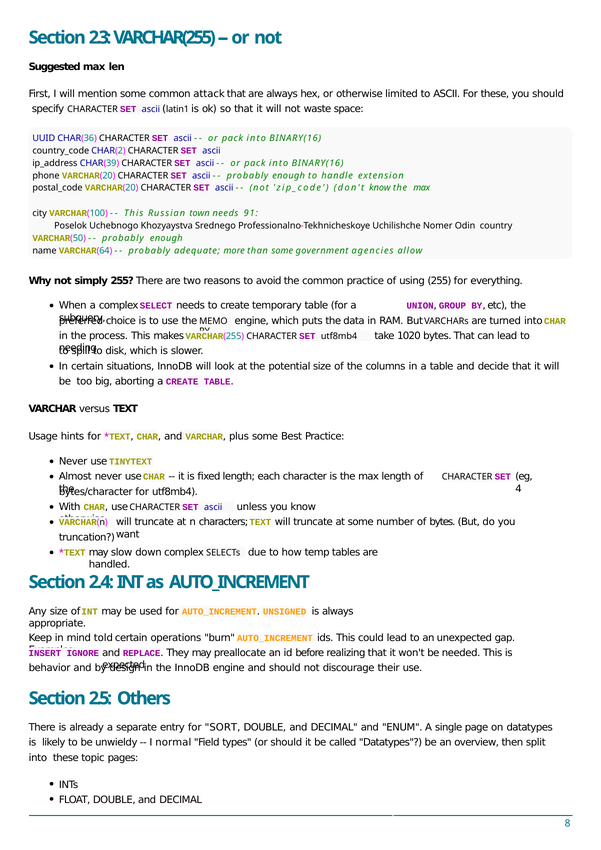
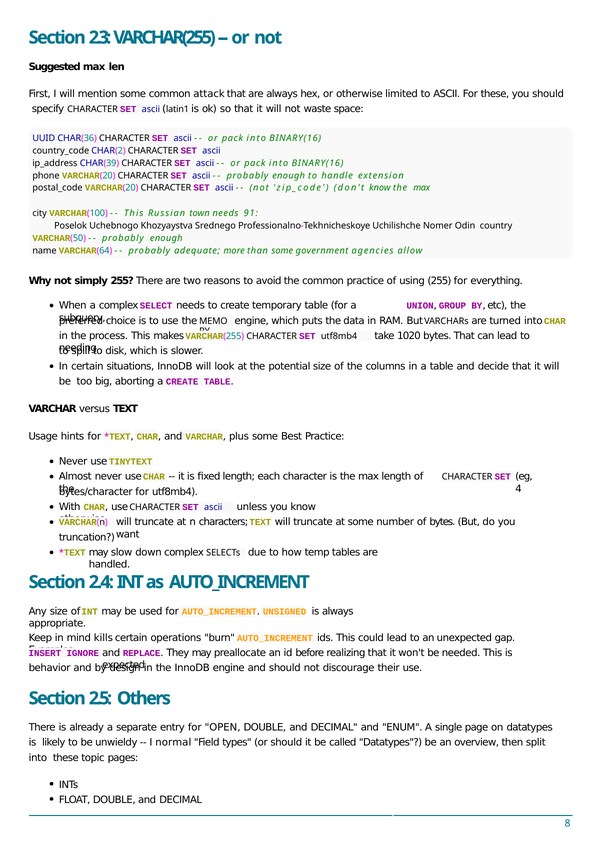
told: told -> kills (103, 638)
SORT: SORT -> OPEN (223, 728)
